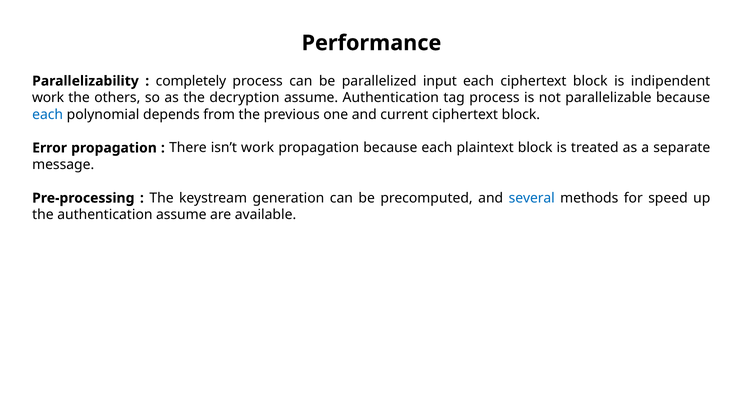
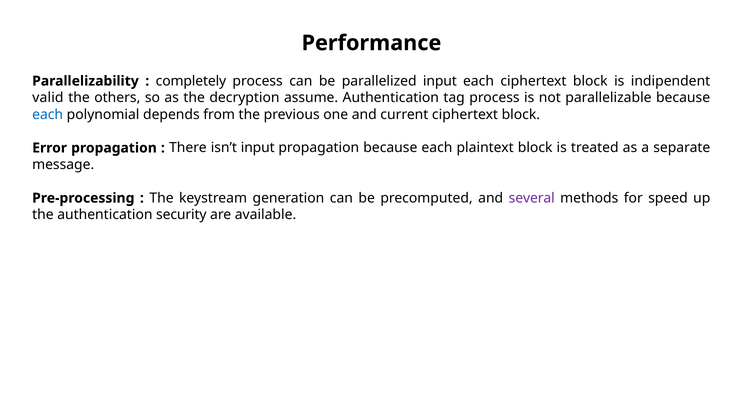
work: work -> valid (48, 98)
isn’t work: work -> input (258, 148)
several colour: blue -> purple (532, 198)
authentication assume: assume -> security (181, 215)
